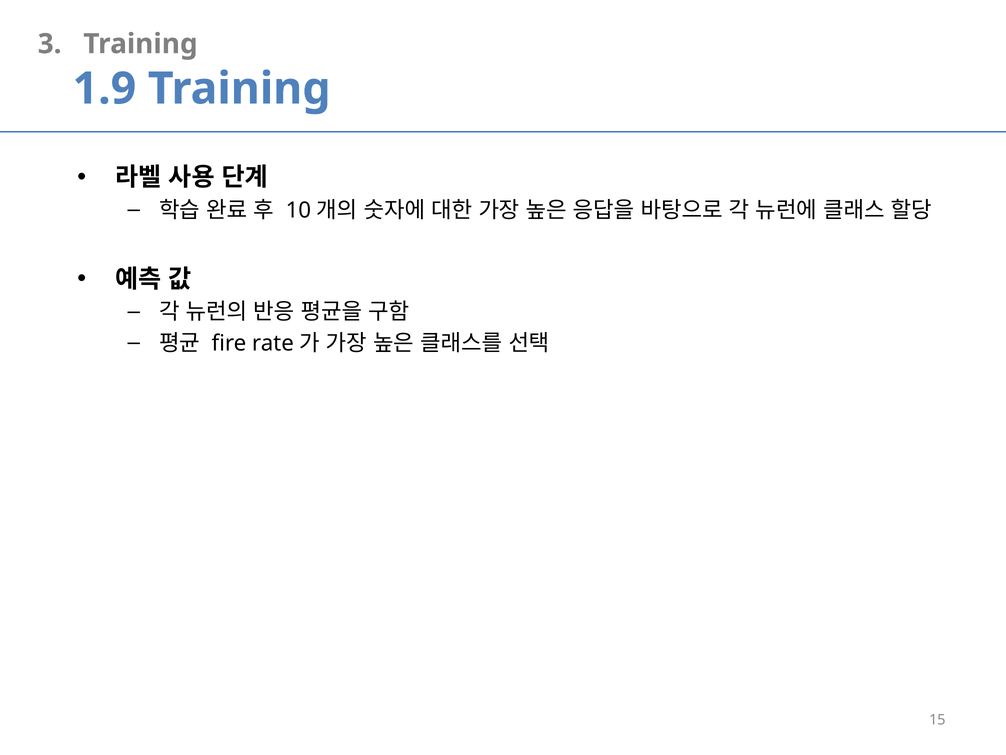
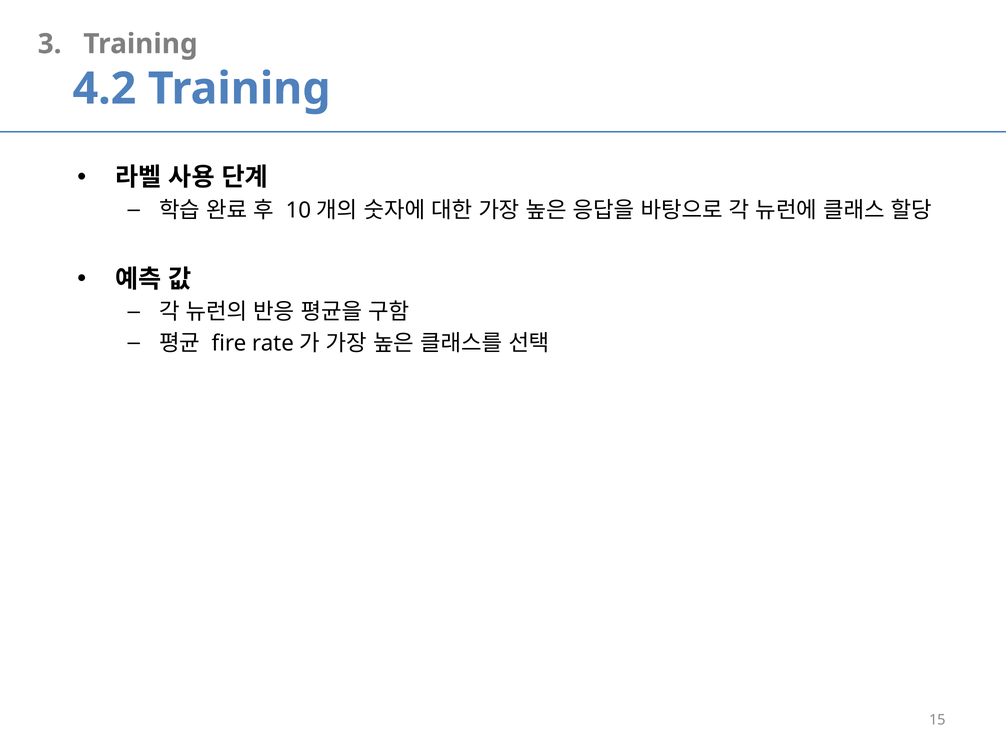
1.9: 1.9 -> 4.2 (104, 89)
